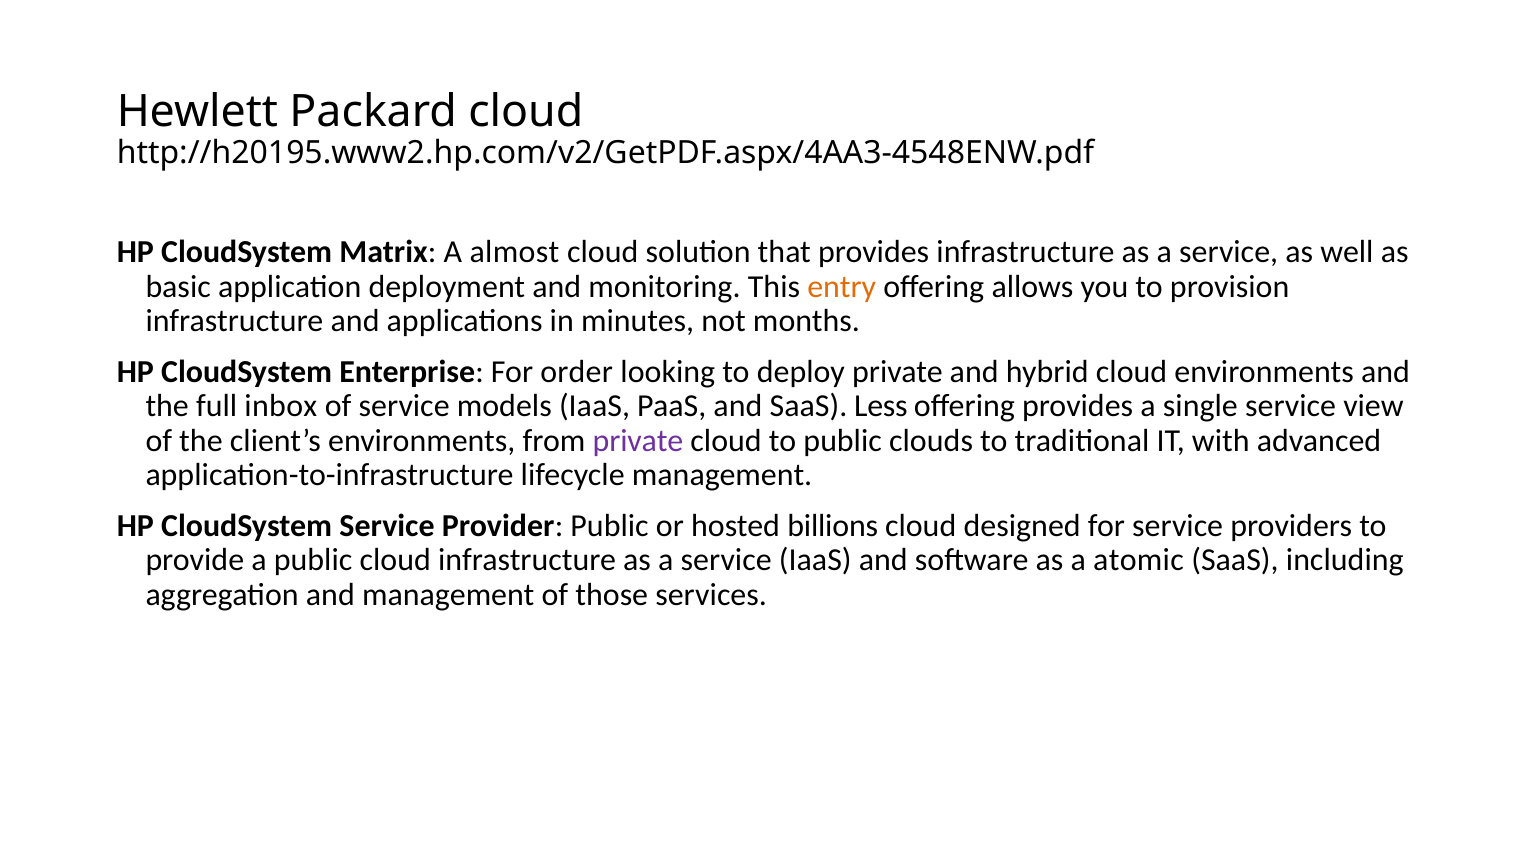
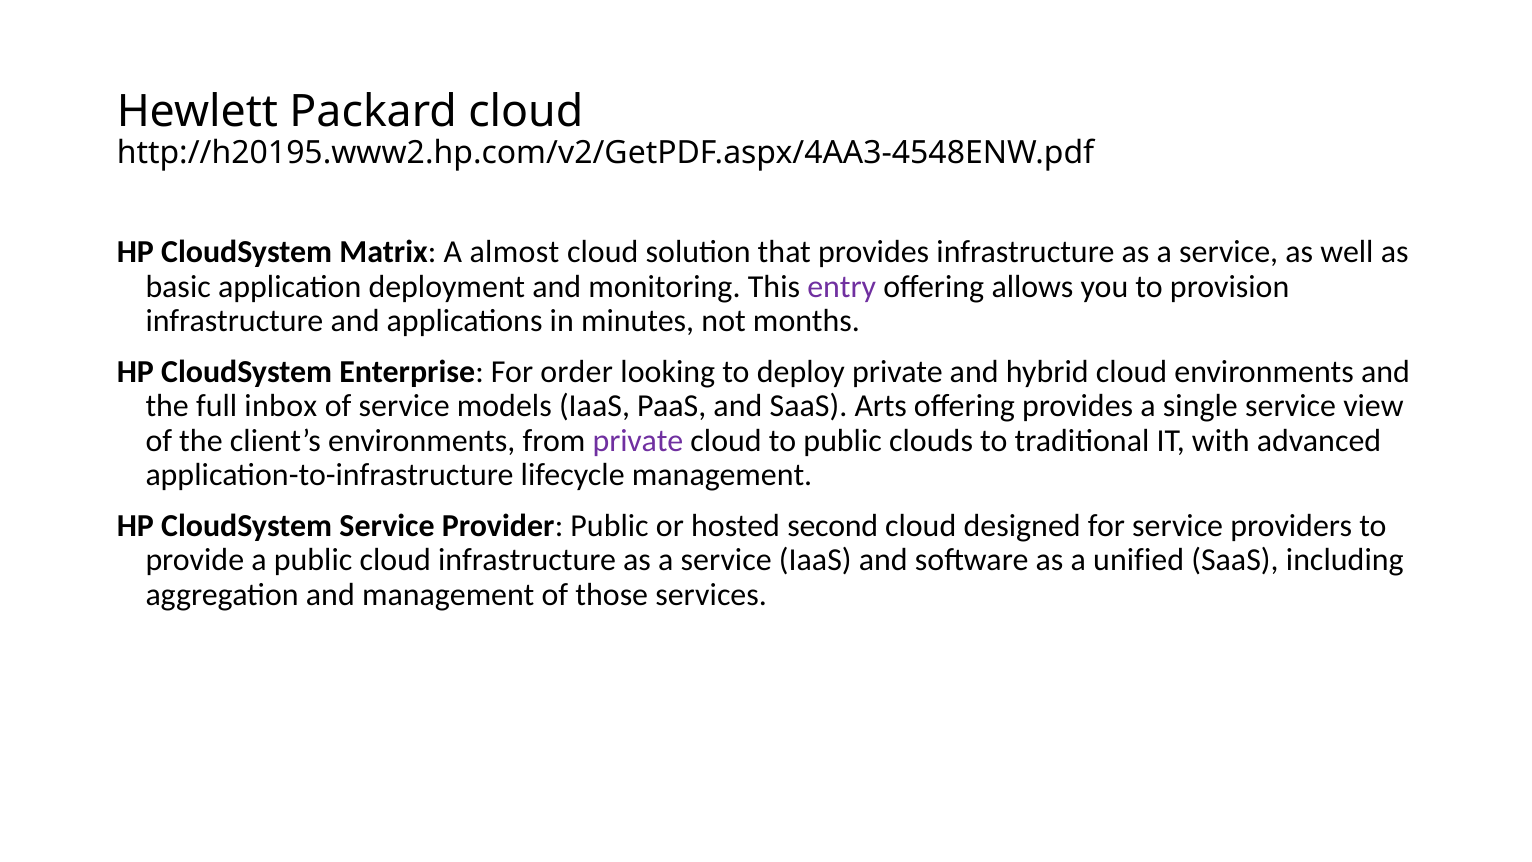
entry colour: orange -> purple (842, 287)
Less: Less -> Arts (881, 406)
billions: billions -> second (833, 525)
atomic: atomic -> unified (1139, 560)
